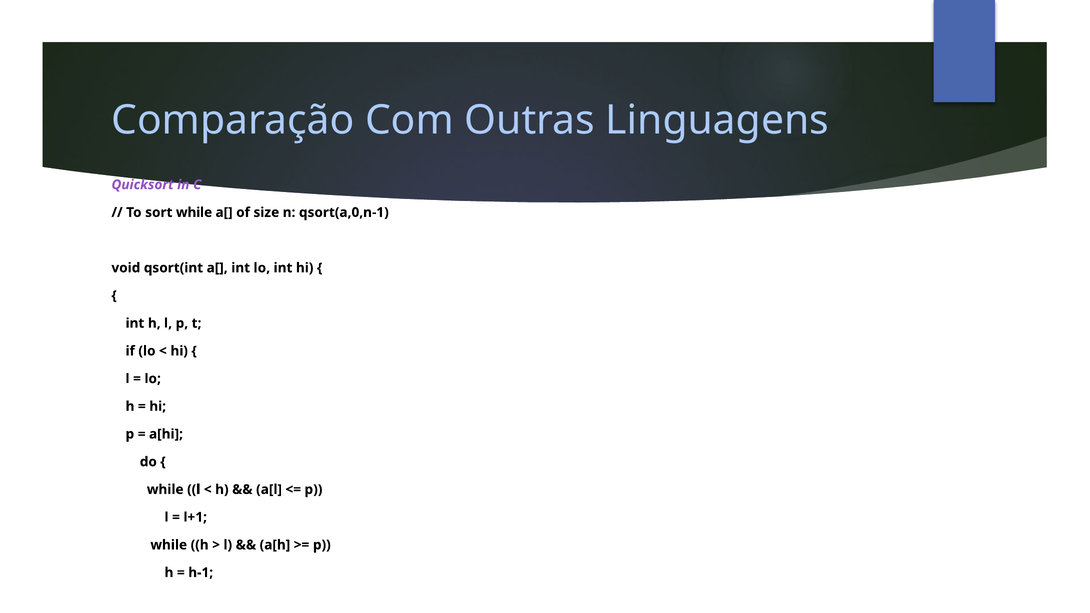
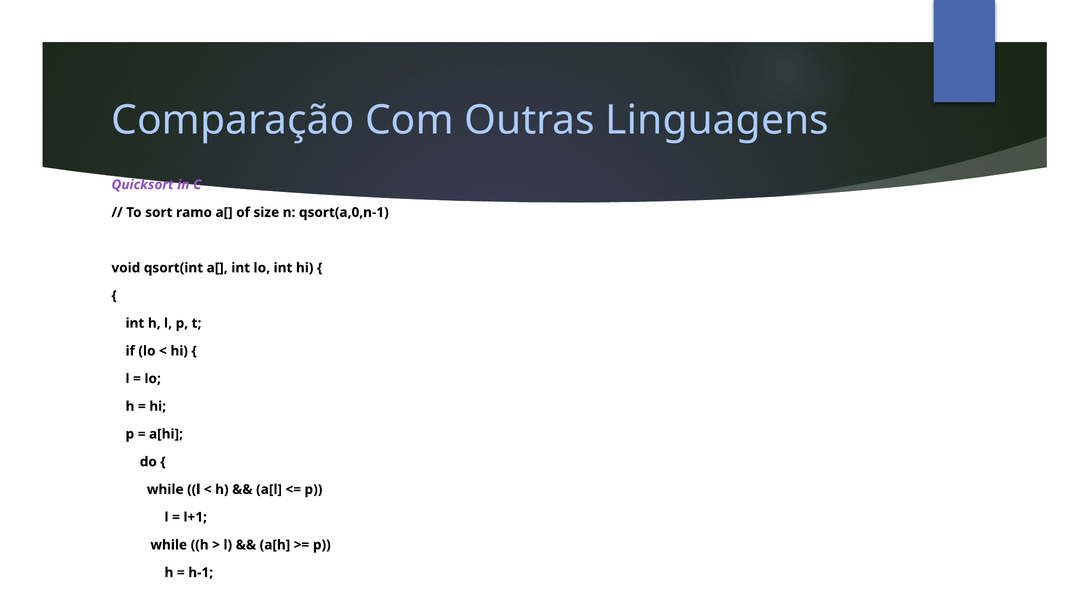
sort while: while -> ramo (194, 212)
